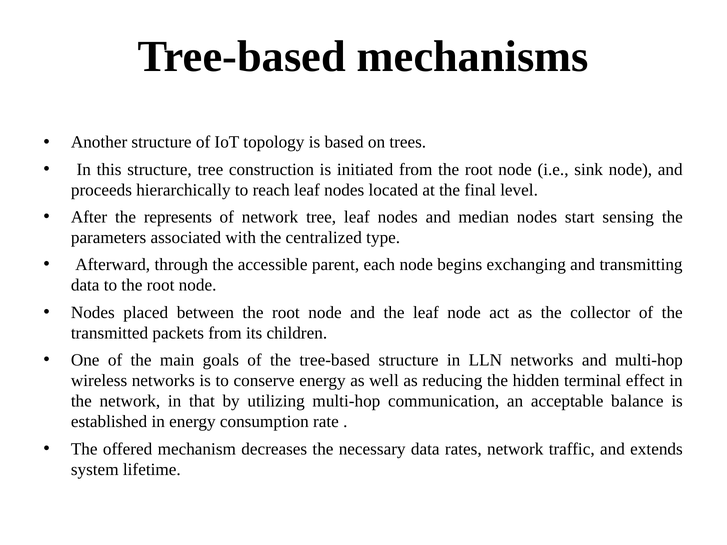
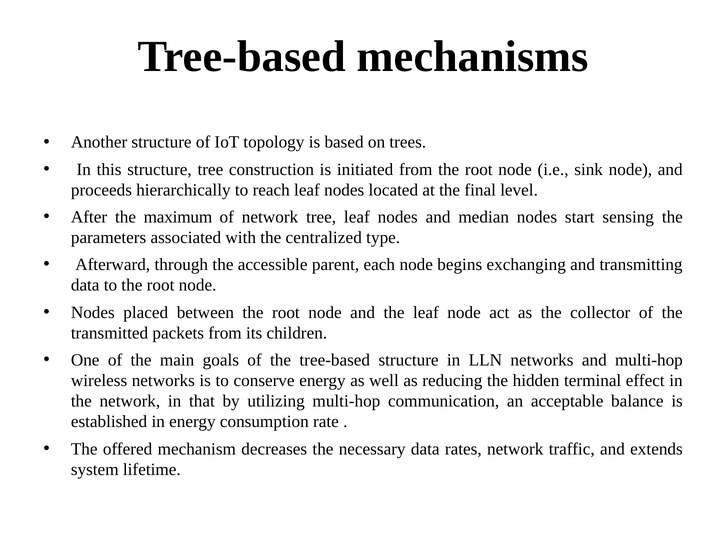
represents: represents -> maximum (178, 217)
